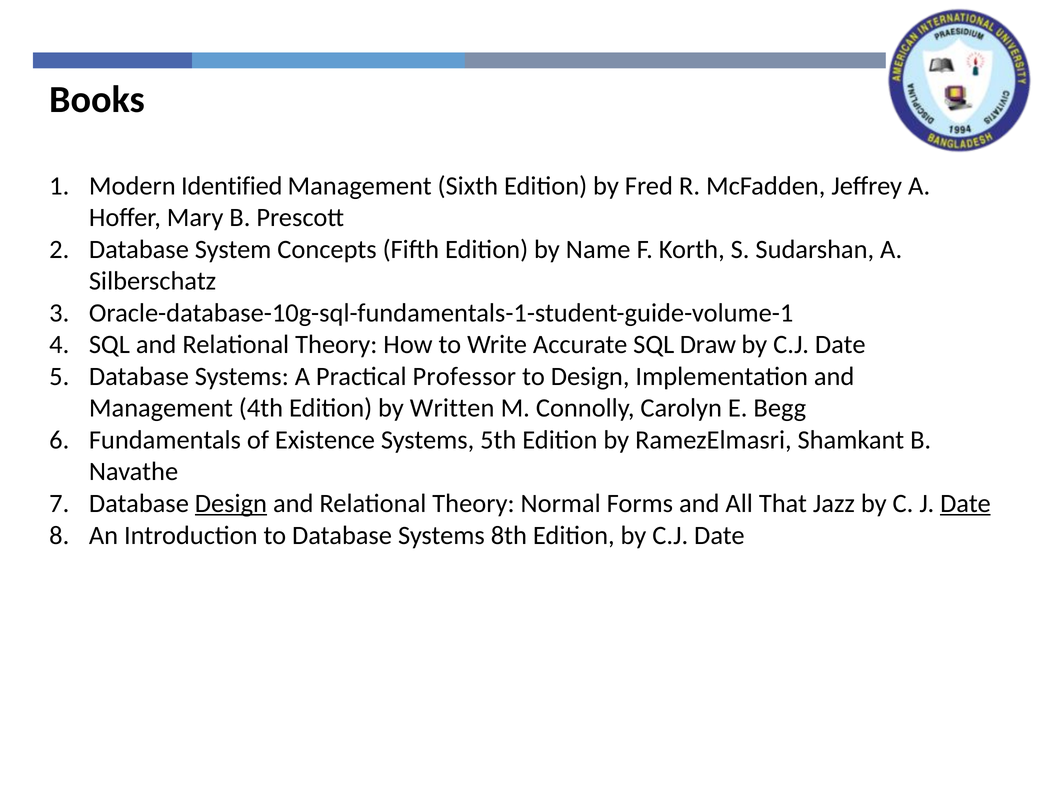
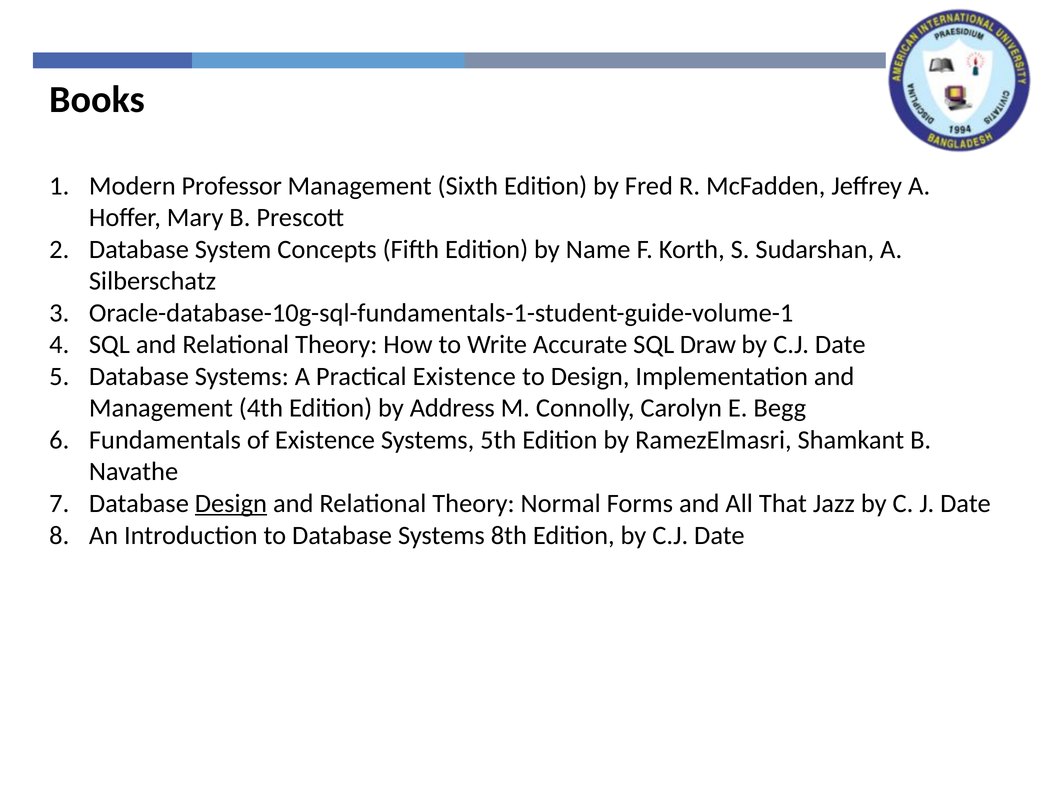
Identified: Identified -> Professor (232, 186)
Practical Professor: Professor -> Existence (464, 377)
Written: Written -> Address (452, 408)
Date underline: present -> none (965, 504)
